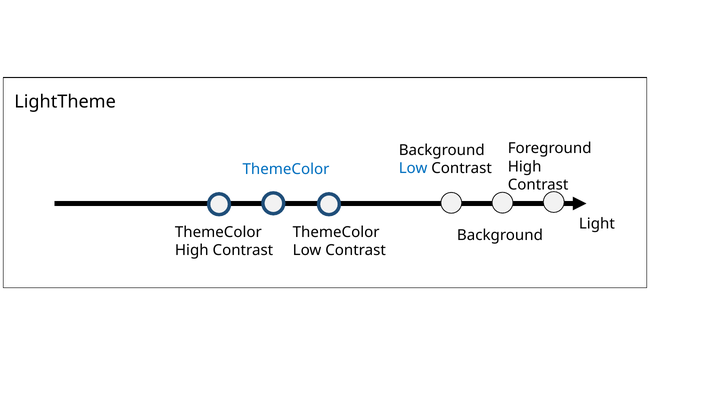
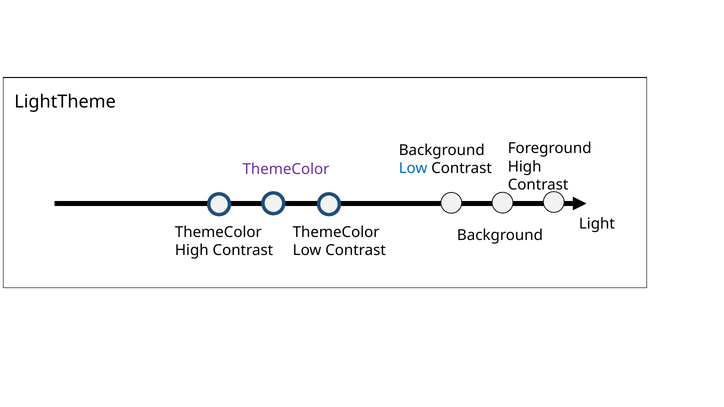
ThemeColor colour: blue -> purple (286, 169)
